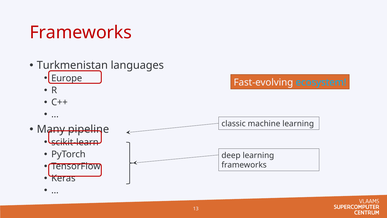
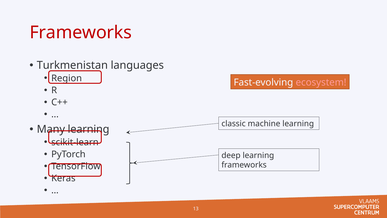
Europe: Europe -> Region (67, 78)
ecosystem colour: light blue -> pink (321, 82)
Many pipeline: pipeline -> learning (89, 129)
